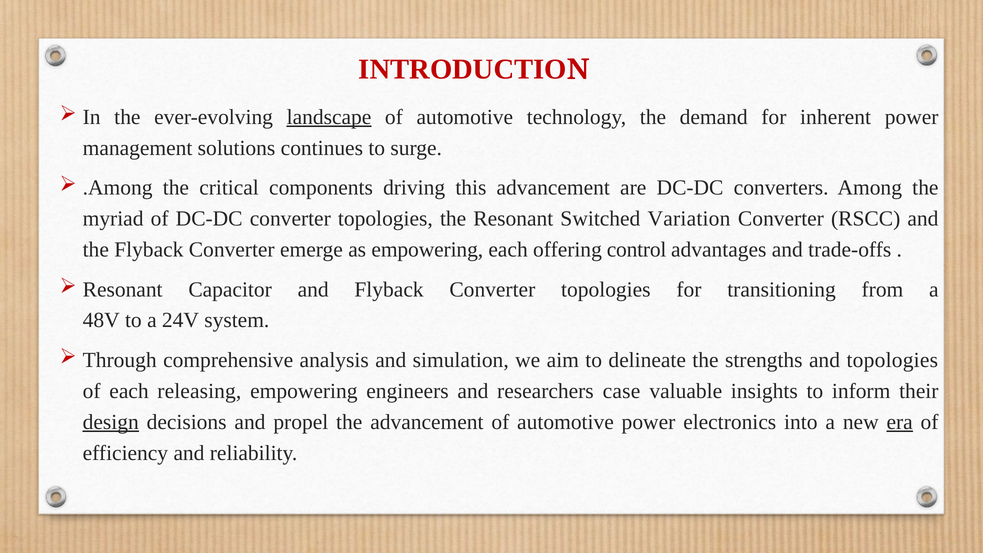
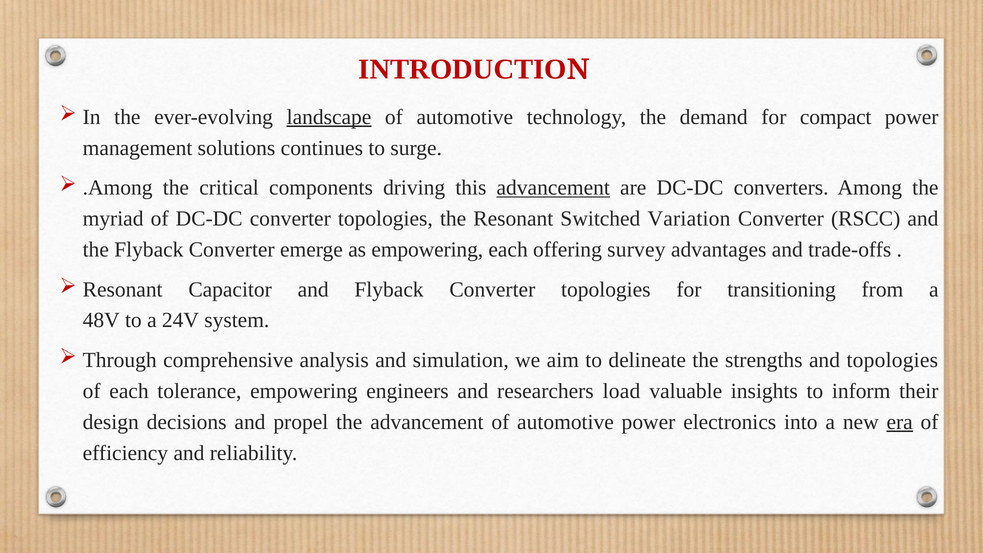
inherent: inherent -> compact (836, 117)
advancement underline: none -> present (553, 188)
control: control -> survey (636, 250)
releasing: releasing -> tolerance (199, 391)
case: case -> load (621, 391)
design underline: present -> none (111, 422)
